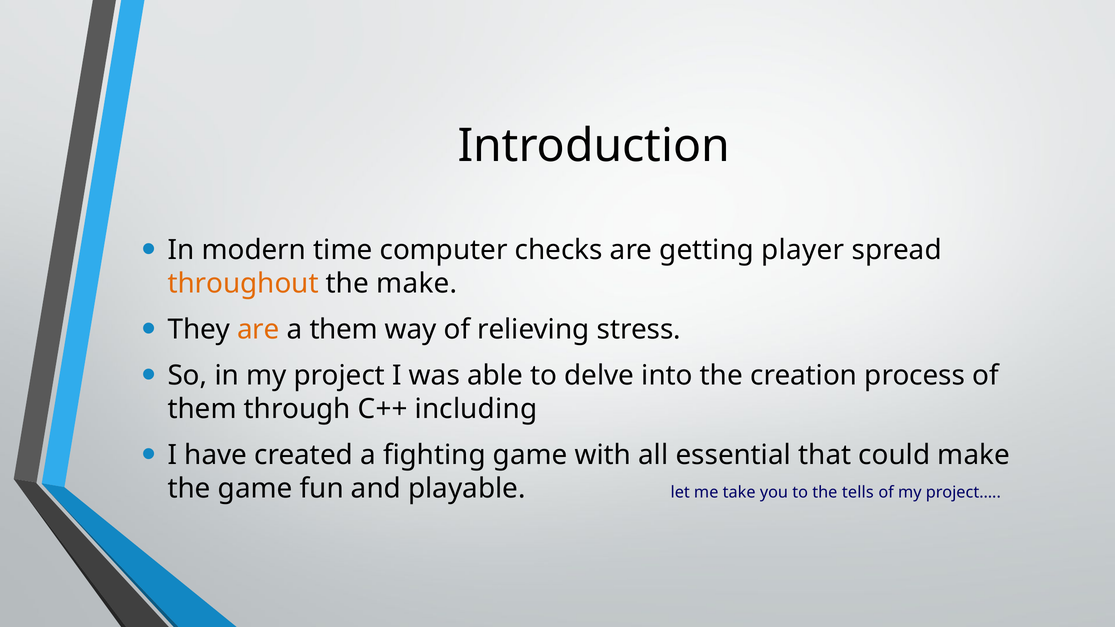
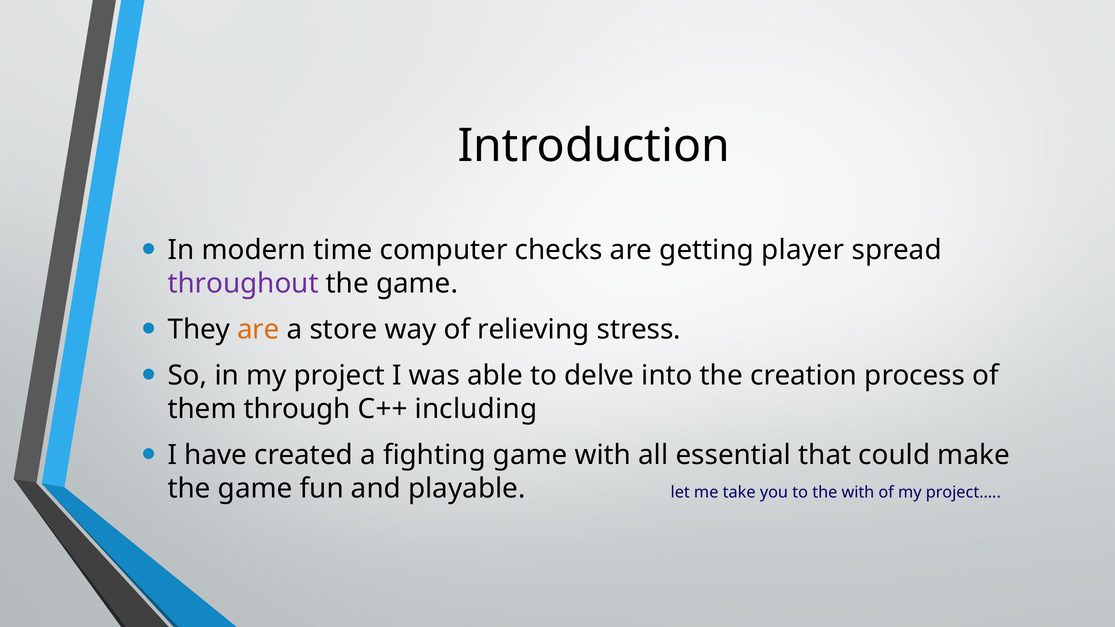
throughout colour: orange -> purple (243, 284)
make: make -> game (417, 284)
a them: them -> store (343, 330)
the tells: tells -> with (858, 492)
